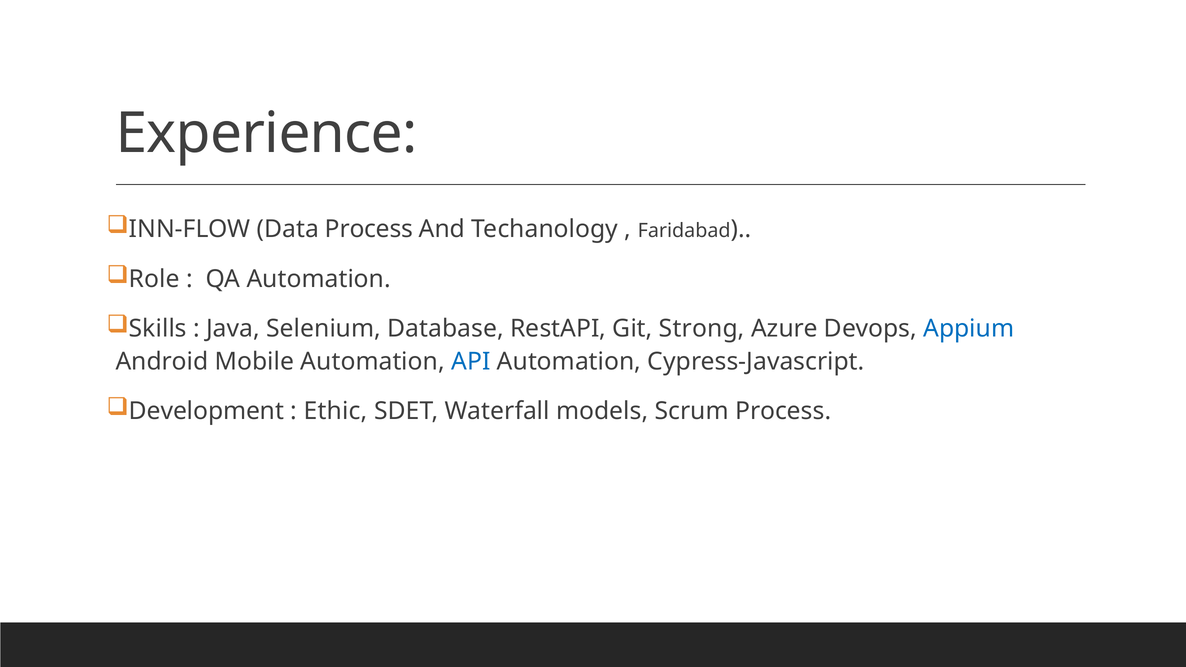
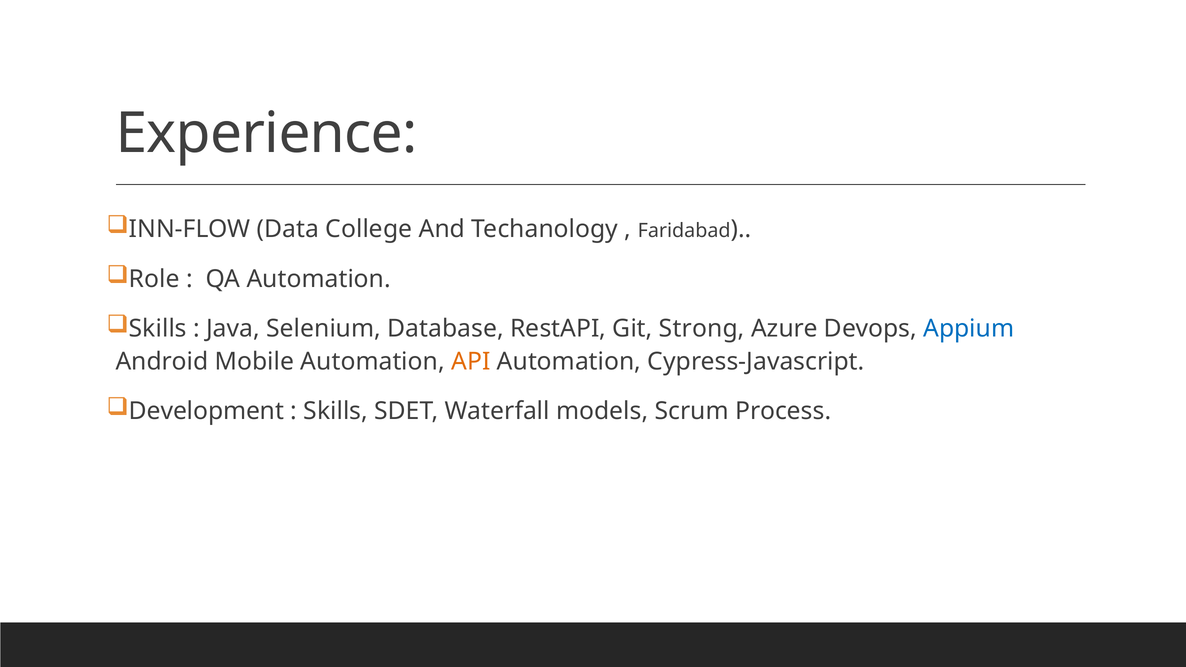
Data Process: Process -> College (369, 229)
API colour: blue -> orange (471, 361)
Ethic: Ethic -> Skills (336, 411)
